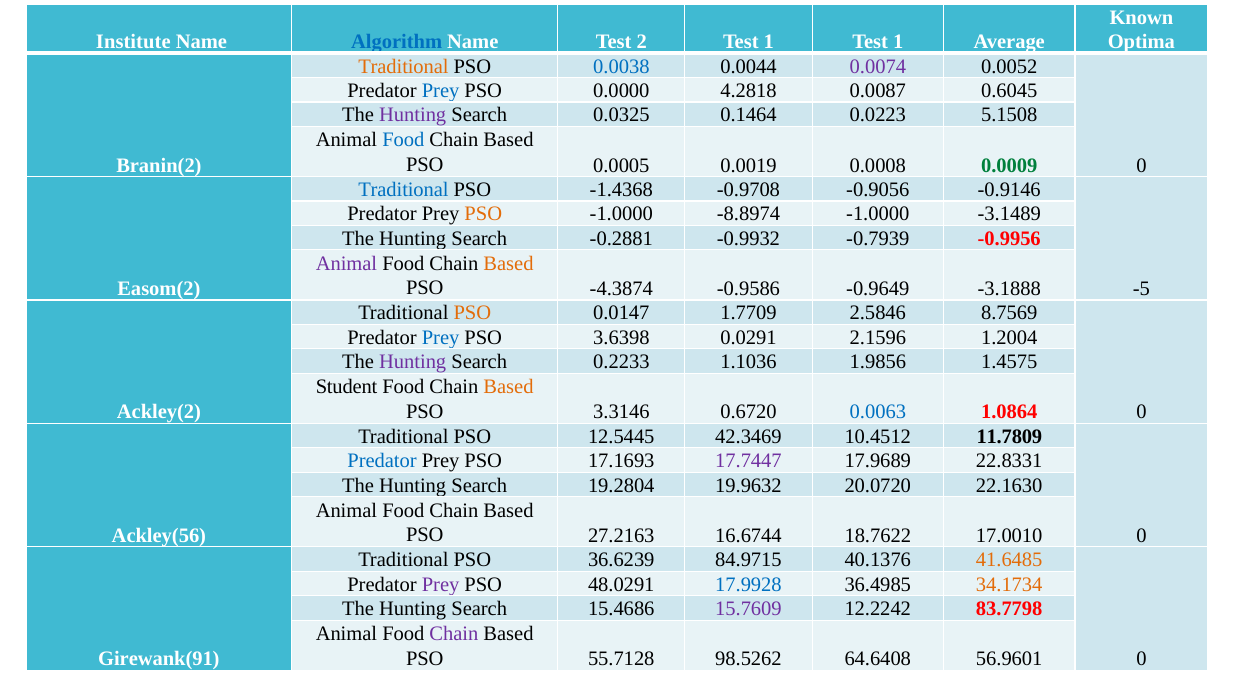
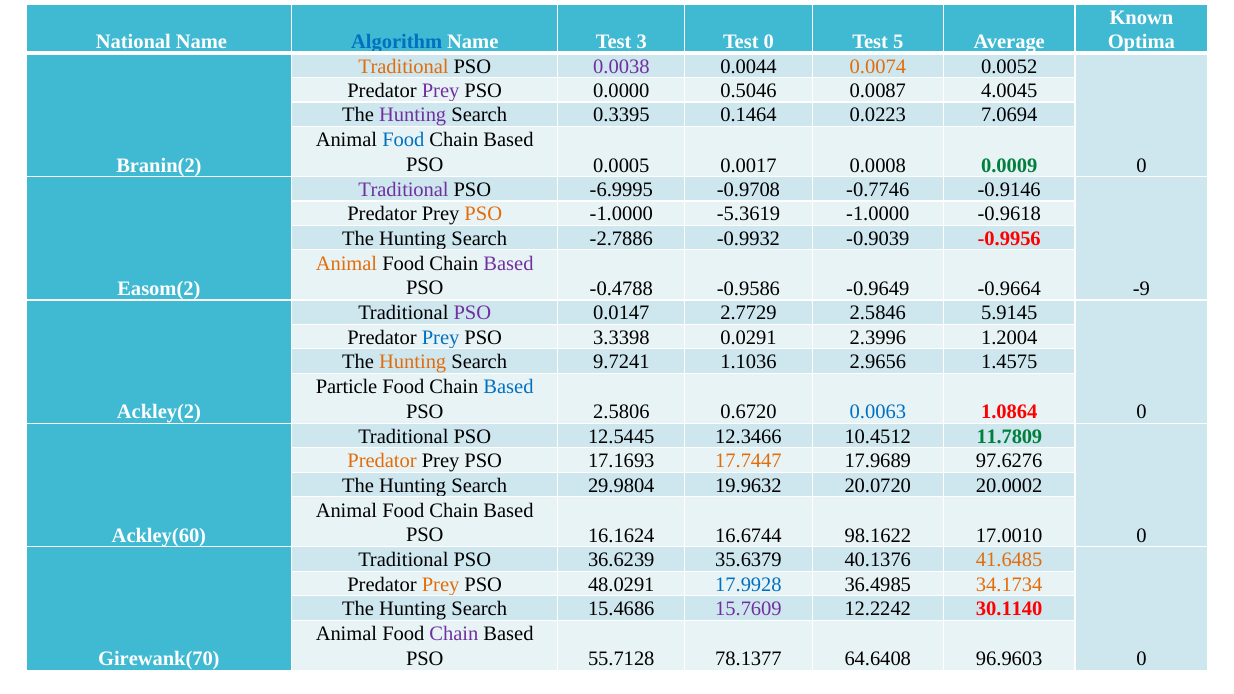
Institute: Institute -> National (133, 42)
2: 2 -> 3 (642, 42)
1: 1 -> 0 (769, 42)
1: 1 -> 5 (898, 42)
0.0038 colour: blue -> purple (621, 66)
0.0074 colour: purple -> orange (878, 66)
Prey colour: blue -> purple (441, 91)
4.2818: 4.2818 -> 0.5046 (749, 91)
0.6045: 0.6045 -> 4.0045 (1009, 91)
0.0325: 0.0325 -> 0.3395 (621, 115)
5.1508: 5.1508 -> 7.0694 (1009, 115)
0.0019: 0.0019 -> 0.0017 (749, 165)
Traditional colour: blue -> purple (403, 190)
-1.4368: -1.4368 -> -6.9995 (621, 190)
-0.9056: -0.9056 -> -0.7746 (878, 190)
-8.8974: -8.8974 -> -5.3619 (748, 214)
-3.1489: -3.1489 -> -0.9618 (1009, 214)
-0.2881: -0.2881 -> -2.7886 (621, 239)
-0.7939: -0.7939 -> -0.9039 (878, 239)
Animal colour: purple -> orange (346, 264)
Based colour: orange -> purple (509, 264)
-4.3874: -4.3874 -> -0.4788 (621, 289)
-3.1888: -3.1888 -> -0.9664 (1009, 289)
-5: -5 -> -9 (1141, 289)
PSO colour: orange -> purple (472, 313)
1.7709: 1.7709 -> 2.7729 (749, 313)
8.7569: 8.7569 -> 5.9145 (1009, 313)
3.6398: 3.6398 -> 3.3398 (621, 338)
2.1596: 2.1596 -> 2.3996 (878, 338)
Hunting colour: purple -> orange (413, 362)
0.2233: 0.2233 -> 9.7241 (621, 362)
1.9856: 1.9856 -> 2.9656 (878, 362)
Student: Student -> Particle (346, 387)
Based colour: orange -> blue (509, 387)
3.3146: 3.3146 -> 2.5806 (621, 412)
42.3469: 42.3469 -> 12.3466 (748, 437)
11.7809 colour: black -> green (1009, 437)
Predator colour: blue -> orange (382, 461)
17.7447 colour: purple -> orange (748, 461)
22.8331: 22.8331 -> 97.6276 (1009, 461)
19.2804: 19.2804 -> 29.9804 (621, 486)
22.1630: 22.1630 -> 20.0002 (1009, 486)
27.2163: 27.2163 -> 16.1624 (621, 536)
18.7622: 18.7622 -> 98.1622 (878, 536)
Ackley(56: Ackley(56 -> Ackley(60 (159, 536)
84.9715: 84.9715 -> 35.6379 (748, 560)
Prey colour: purple -> orange (441, 585)
83.7798: 83.7798 -> 30.1140 (1009, 609)
98.5262: 98.5262 -> 78.1377 (748, 659)
56.9601: 56.9601 -> 96.9603 (1009, 659)
Girewank(91: Girewank(91 -> Girewank(70 (159, 659)
